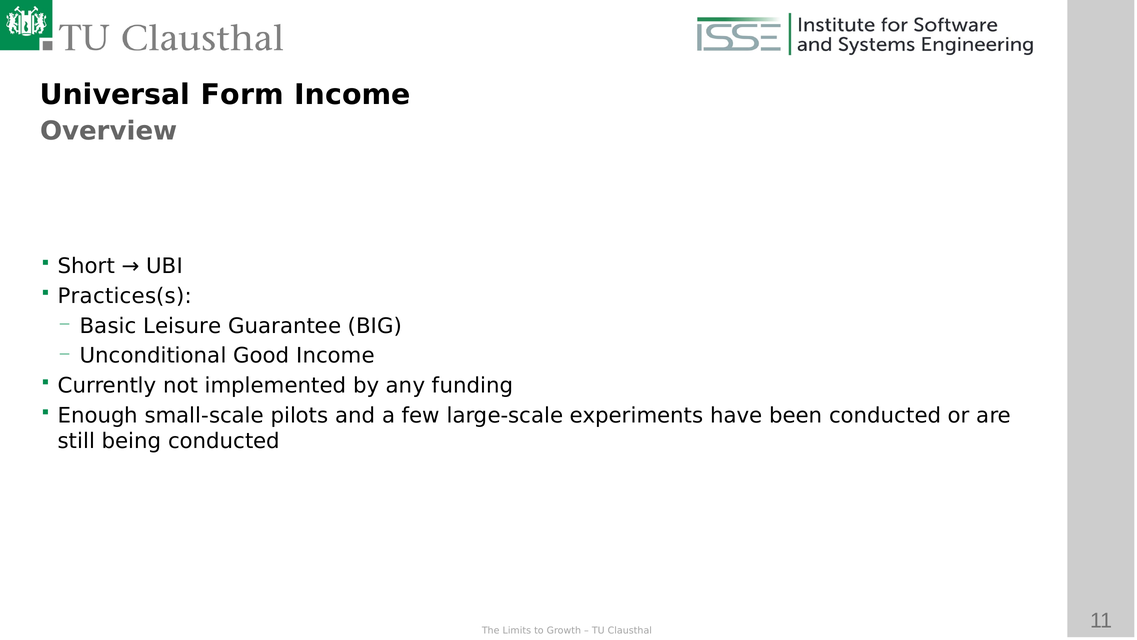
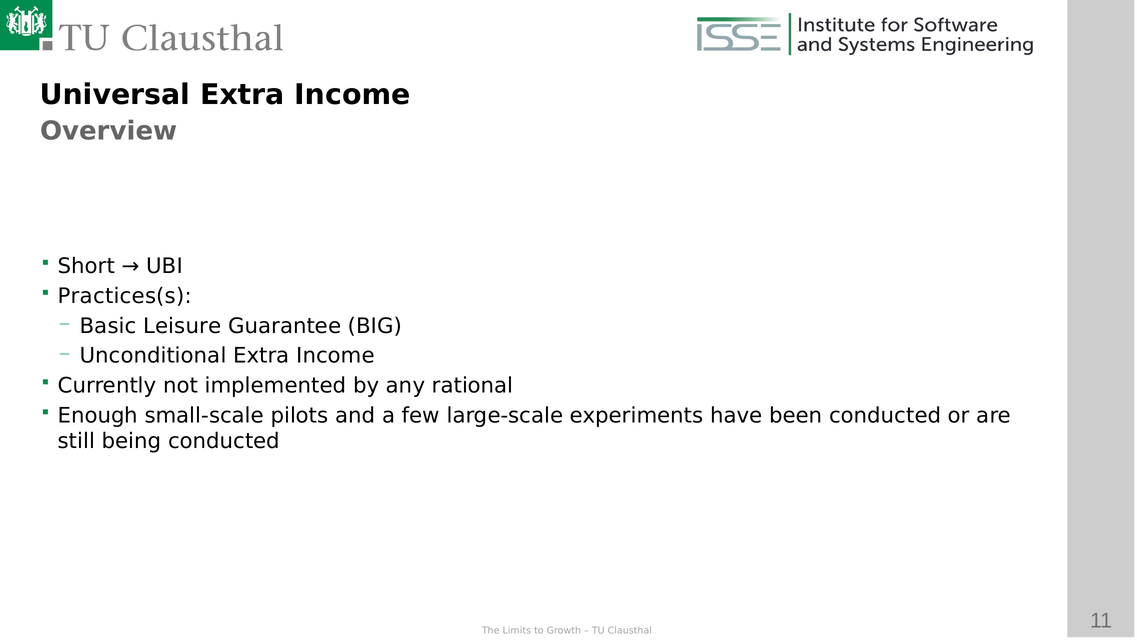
Universal Form: Form -> Extra (242, 95)
Unconditional Good: Good -> Extra (261, 356)
funding: funding -> rational (473, 385)
